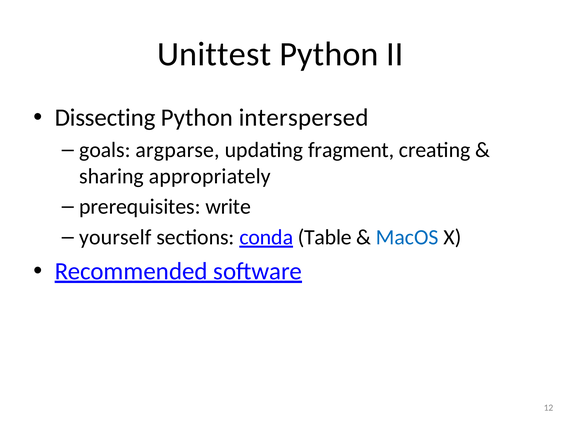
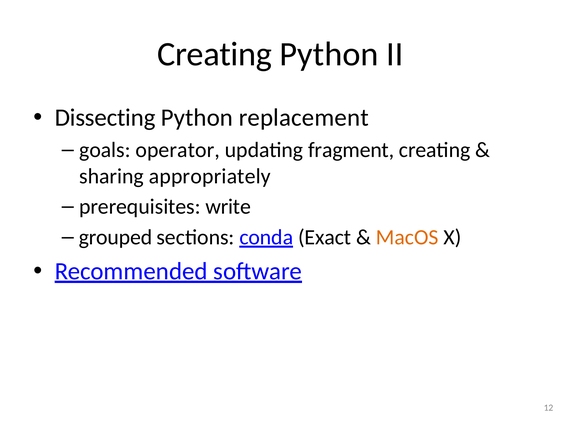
Unittest: Unittest -> Creating (214, 54)
interspersed: interspersed -> replacement (304, 118)
argparse: argparse -> operator (178, 150)
yourself: yourself -> grouped (116, 237)
Table: Table -> Exact (325, 237)
MacOS colour: blue -> orange (407, 237)
